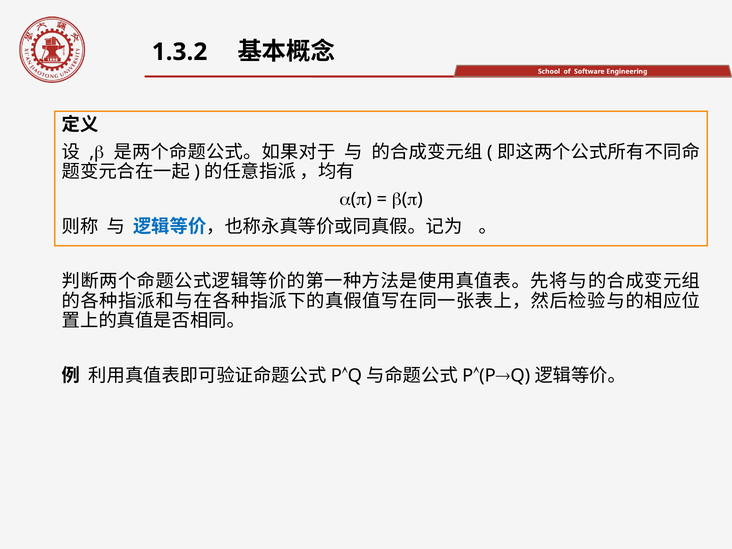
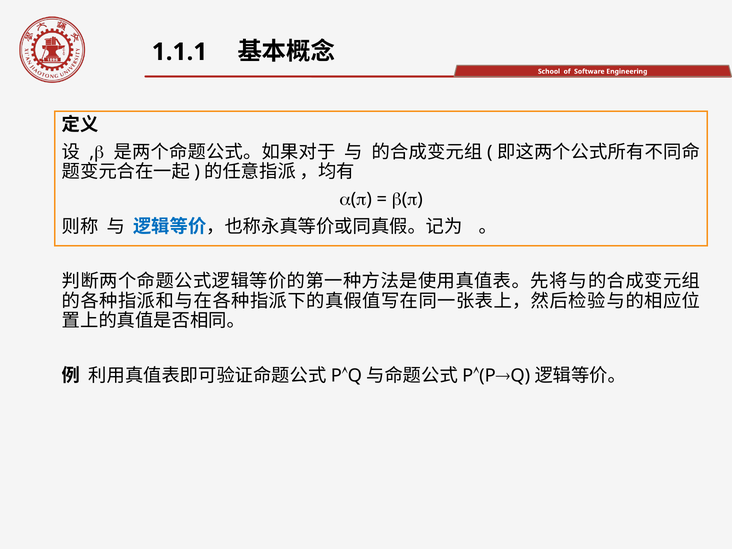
1.3.2: 1.3.2 -> 1.1.1 (180, 52)
